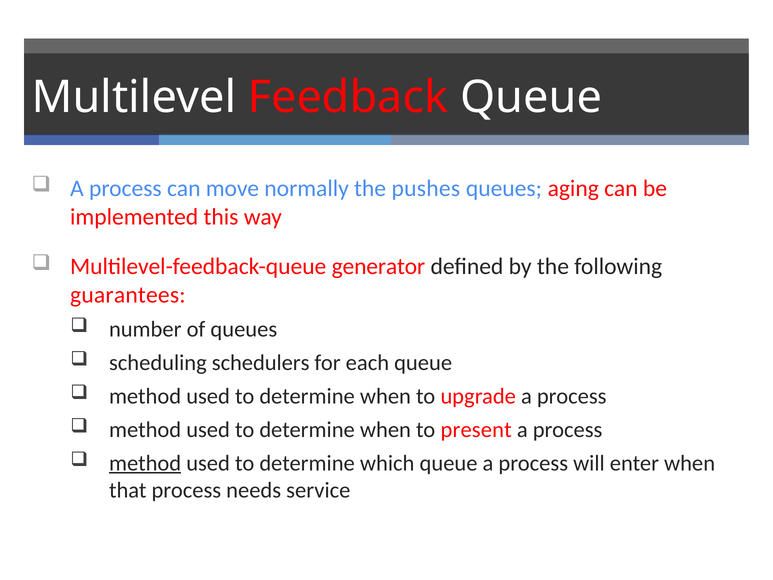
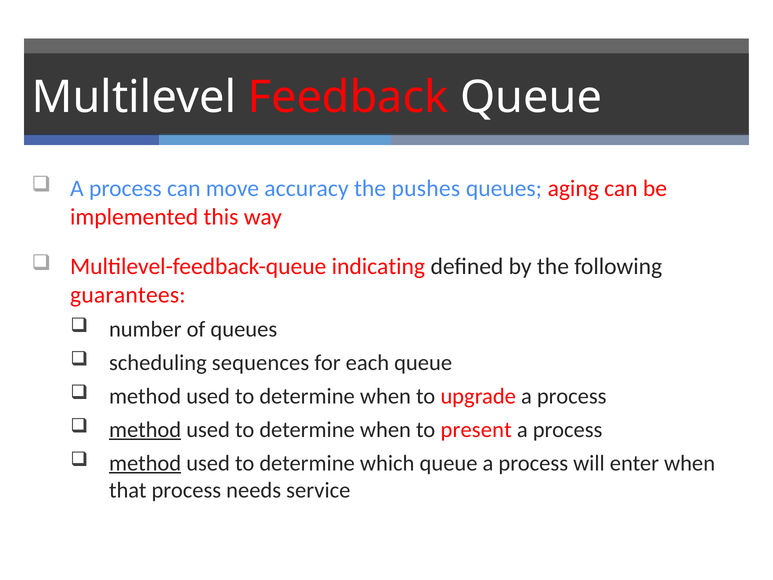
normally: normally -> accuracy (307, 188)
generator: generator -> indicating (378, 267)
schedulers: schedulers -> sequences (261, 362)
method underline: none -> present (145, 429)
